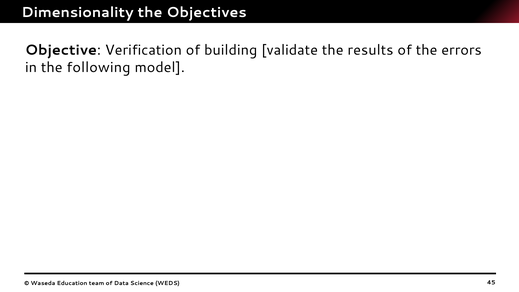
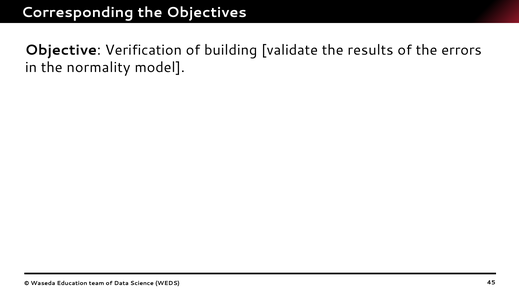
Dimensionality: Dimensionality -> Corresponding (77, 12)
following: following -> normality (98, 67)
